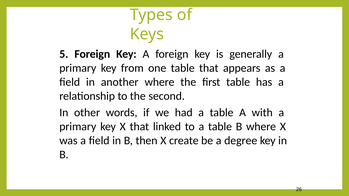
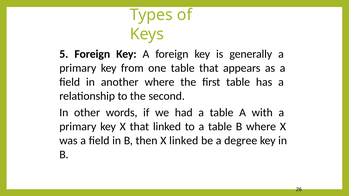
X create: create -> linked (184, 141)
